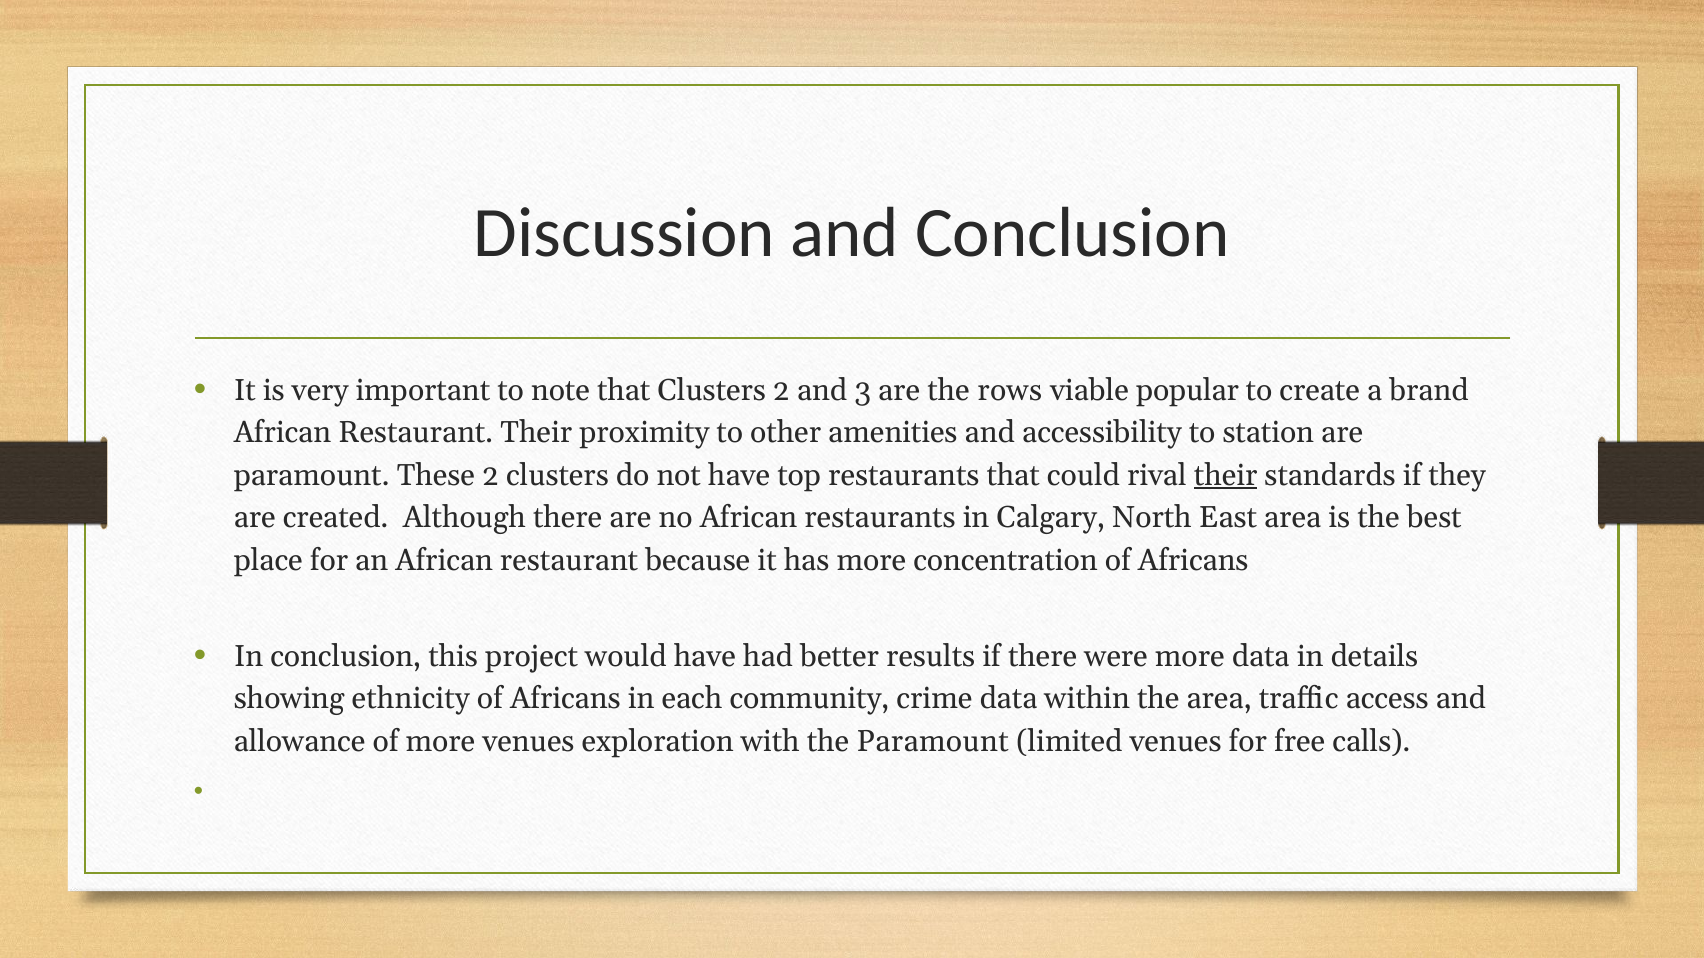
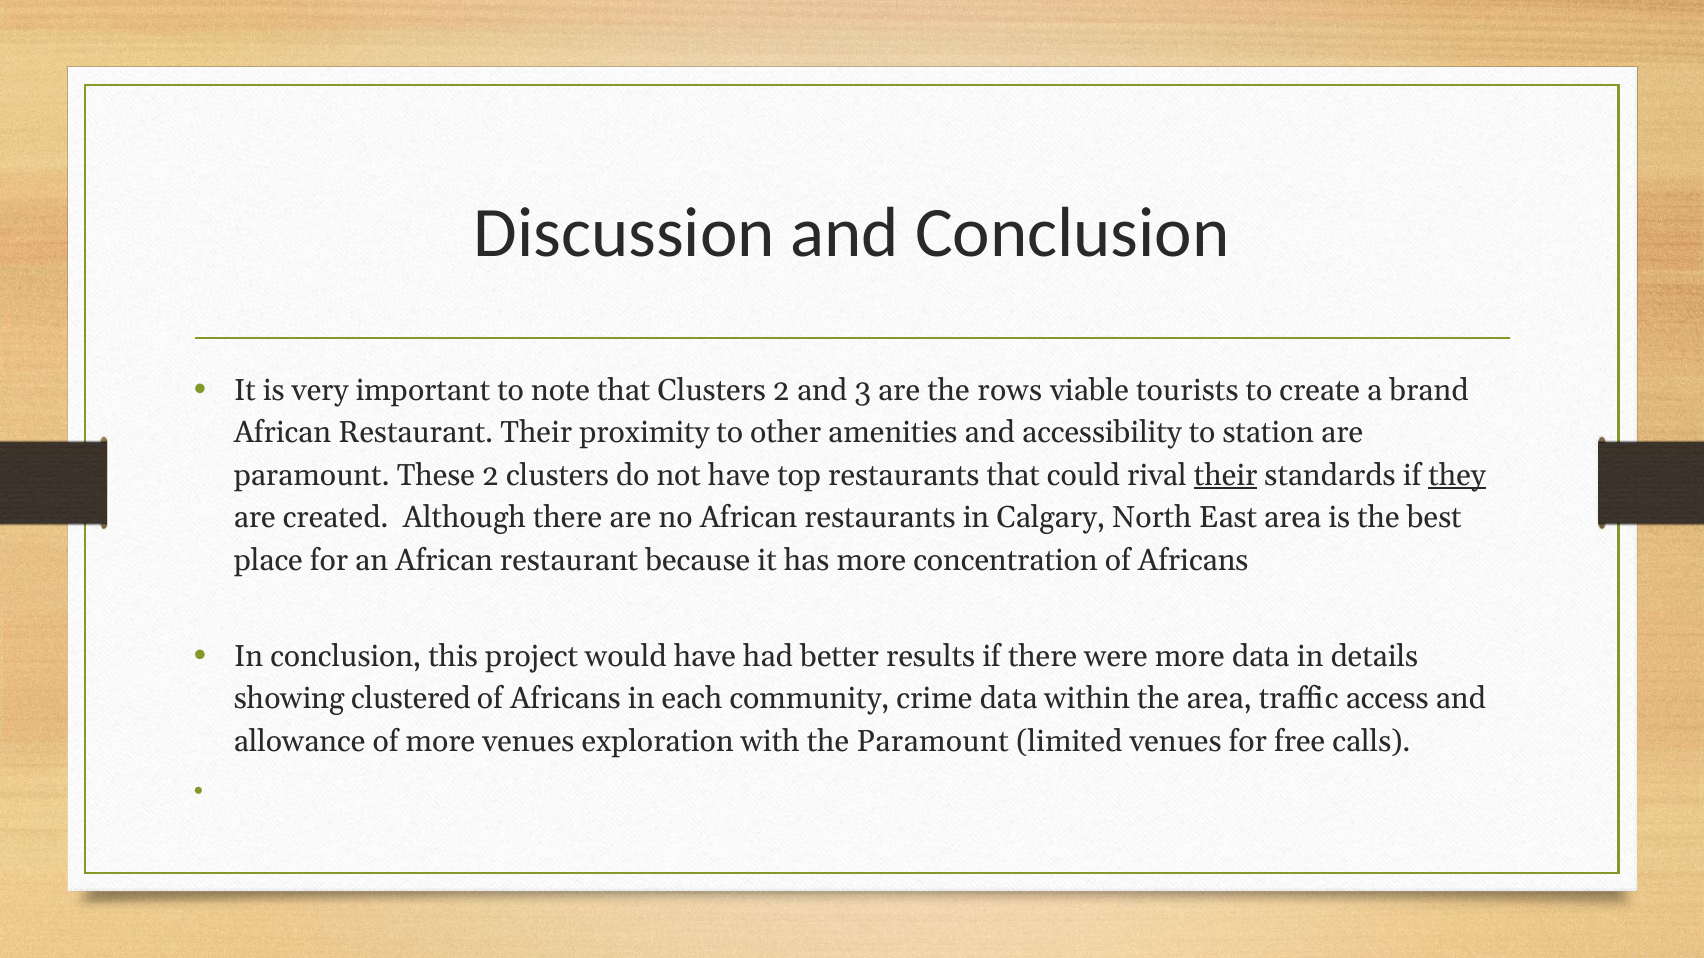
popular: popular -> tourists (1187, 390)
they underline: none -> present (1457, 476)
ethnicity: ethnicity -> clustered (411, 699)
